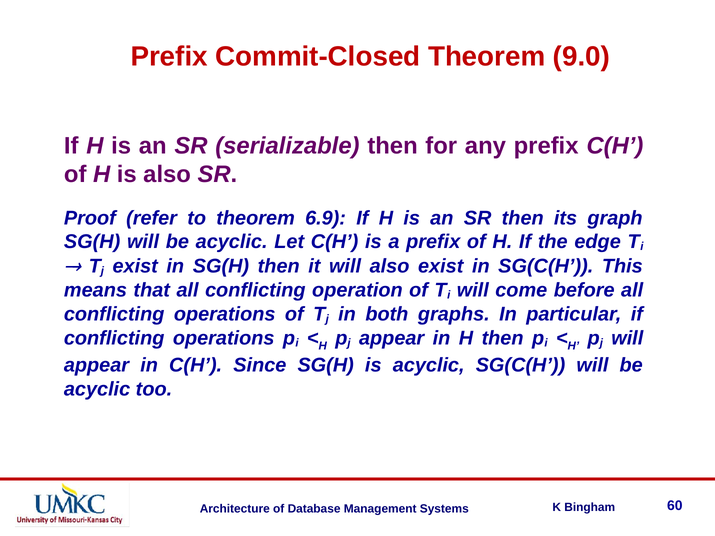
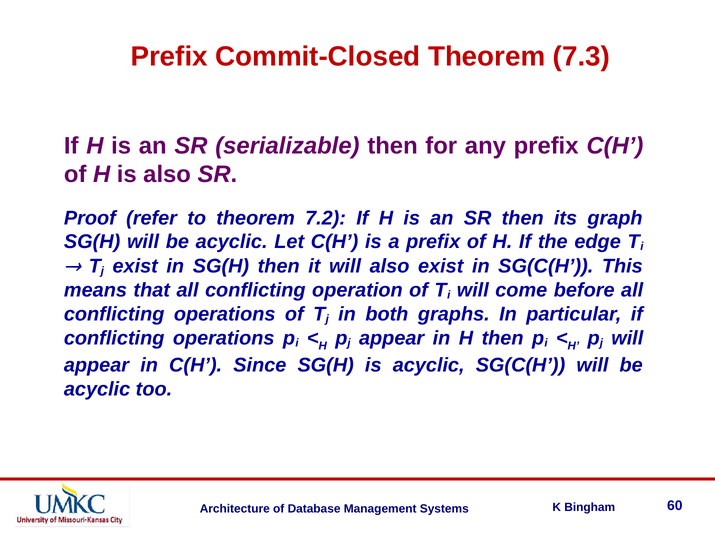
9.0: 9.0 -> 7.3 (581, 56)
6.9: 6.9 -> 7.2 (326, 218)
